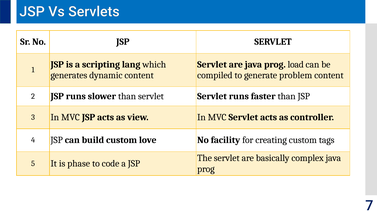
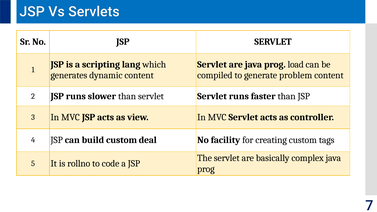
love: love -> deal (148, 140)
phase: phase -> rollno (79, 164)
